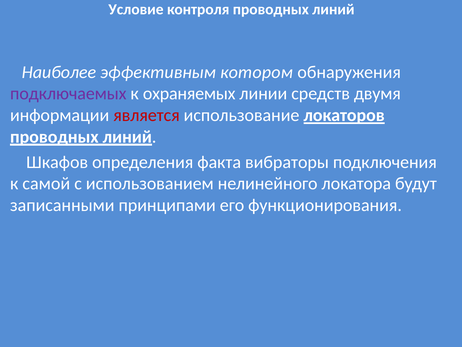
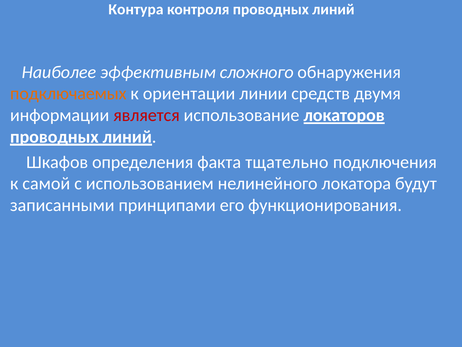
Условие: Условие -> Контура (136, 9)
котором: котором -> сложного (257, 72)
подключаемых colour: purple -> orange (68, 94)
охраняемых: охраняемых -> ориентации (189, 94)
вибраторы: вибраторы -> тщательно (287, 162)
